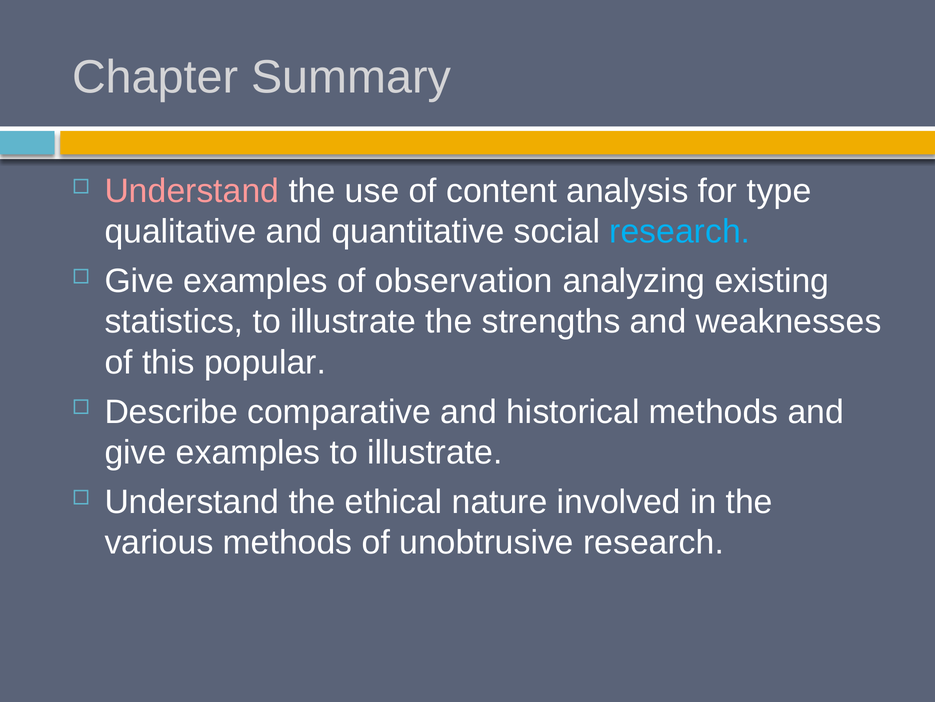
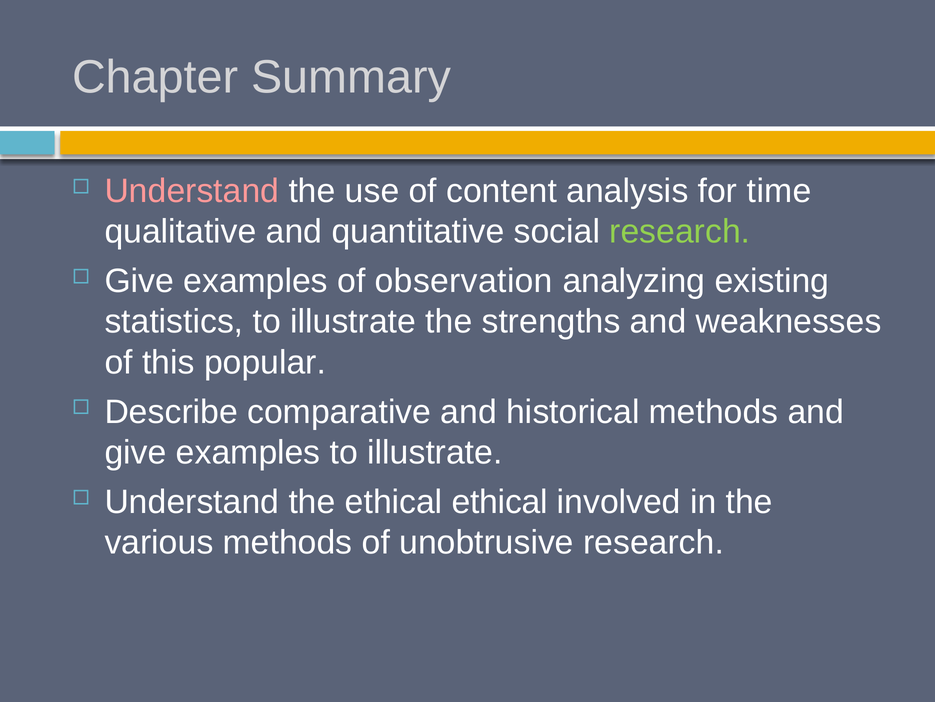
type: type -> time (779, 191)
research colour: light blue -> light green (680, 231)
ethical nature: nature -> ethical (500, 502)
